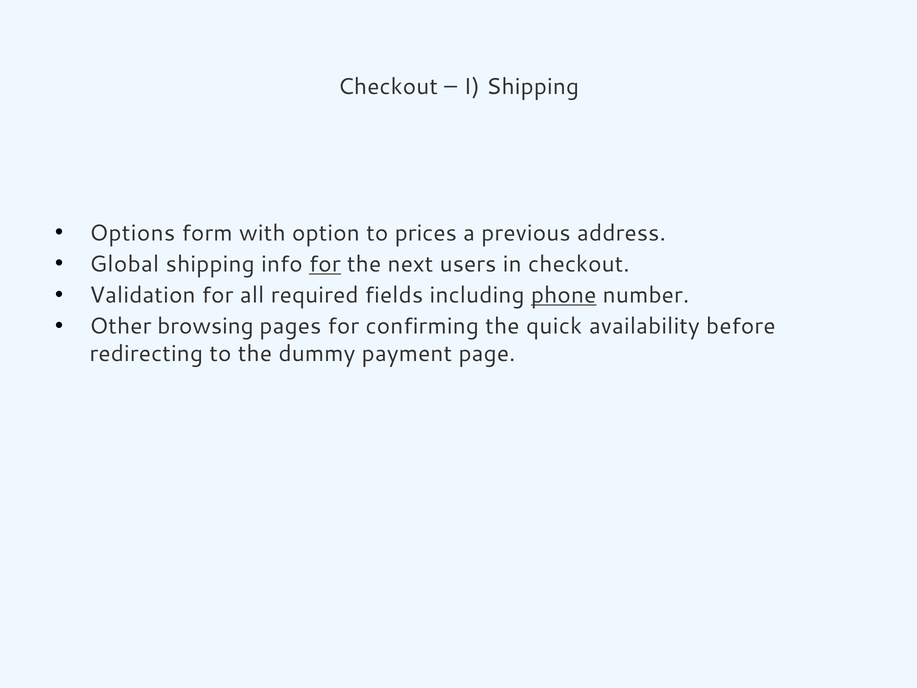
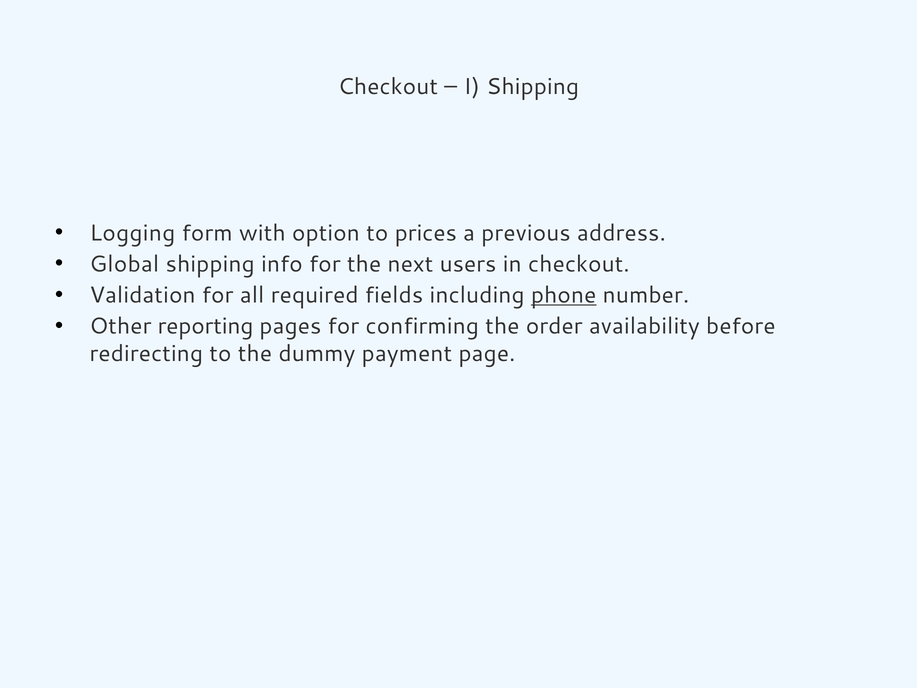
Options: Options -> Logging (132, 233)
for underline: present -> none (325, 264)
browsing: browsing -> reporting (205, 326)
quick: quick -> order (554, 326)
